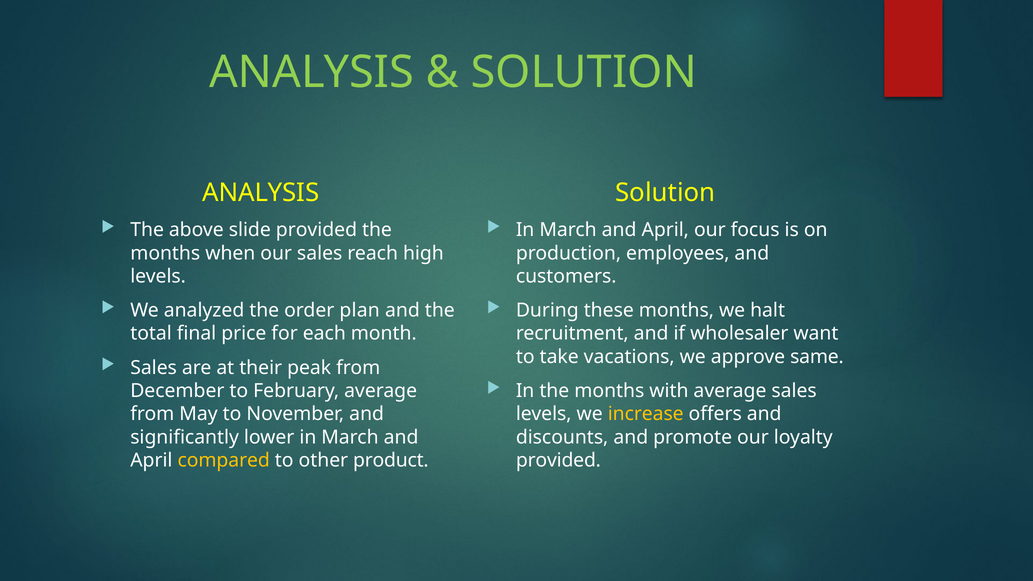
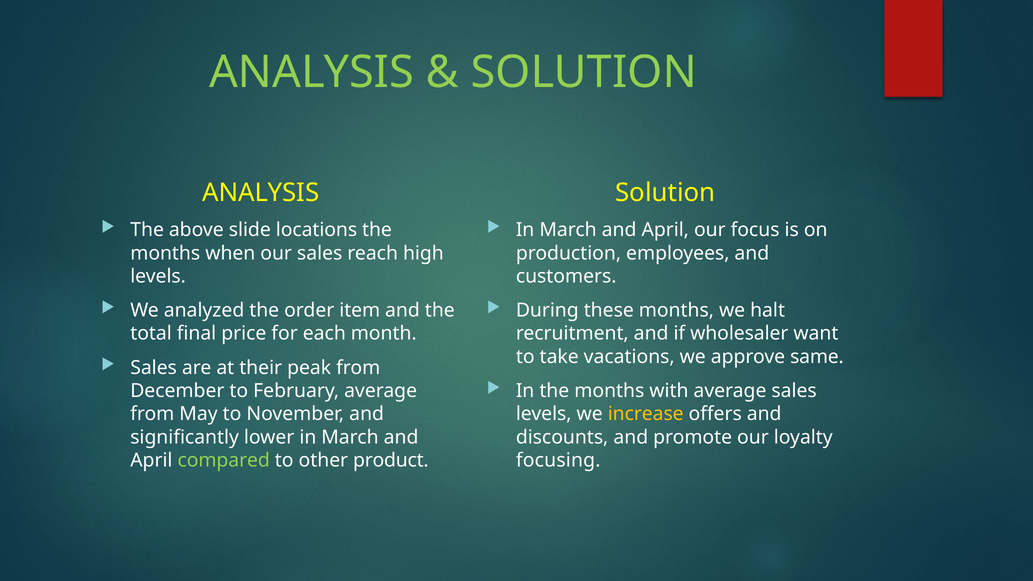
slide provided: provided -> locations (316, 230)
plan: plan -> item (360, 310)
compared colour: yellow -> light green (224, 461)
provided: provided -> focusing (558, 461)
